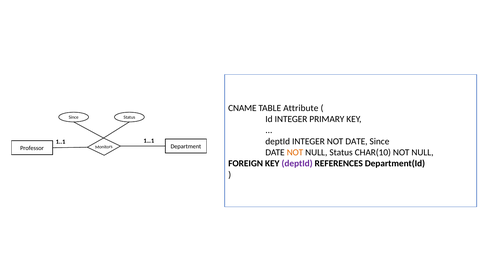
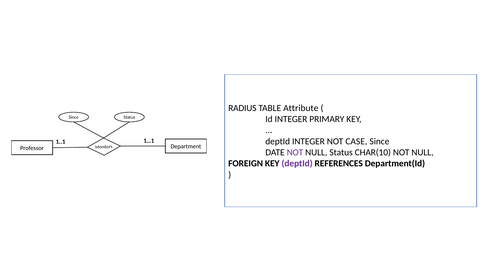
CNAME: CNAME -> RADIUS (242, 108)
NOT DATE: DATE -> CASE (356, 142)
NOT colour: orange -> purple (295, 153)
